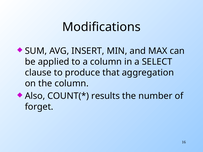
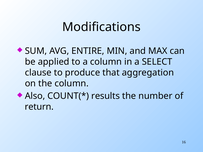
INSERT: INSERT -> ENTIRE (88, 51)
forget: forget -> return (39, 107)
